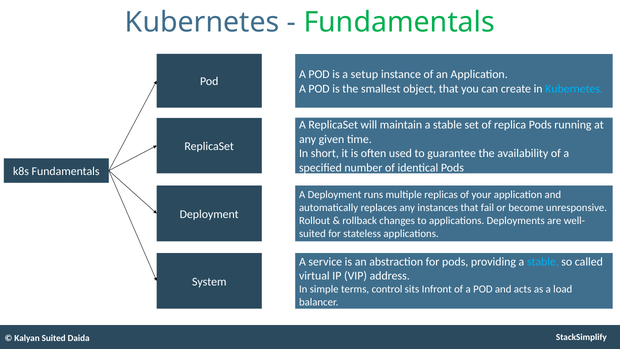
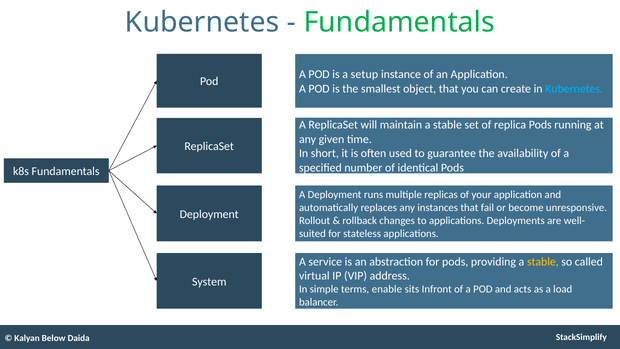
stable colour: light blue -> yellow (543, 261)
control: control -> enable (387, 289)
Kalyan Suited: Suited -> Below (54, 338)
